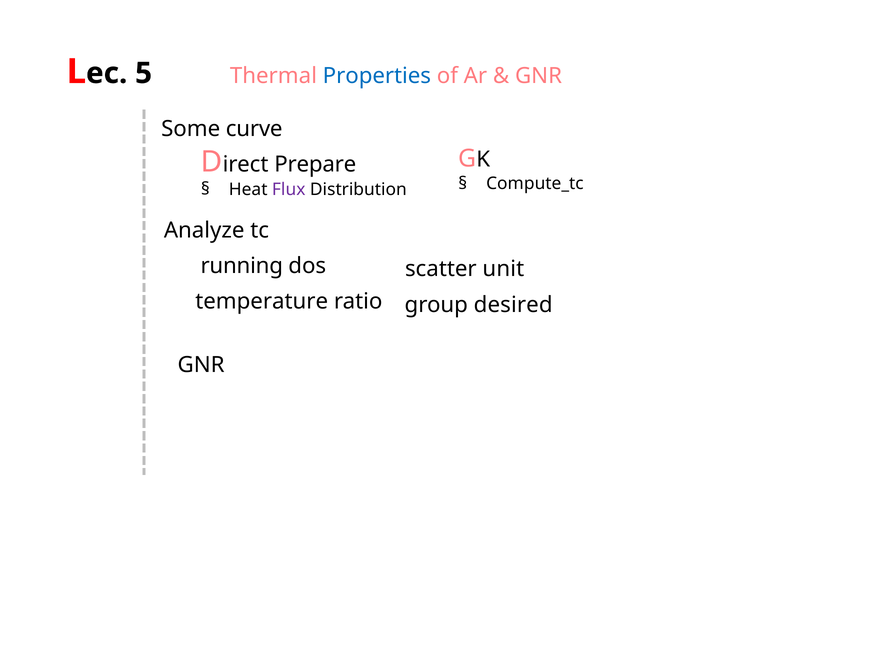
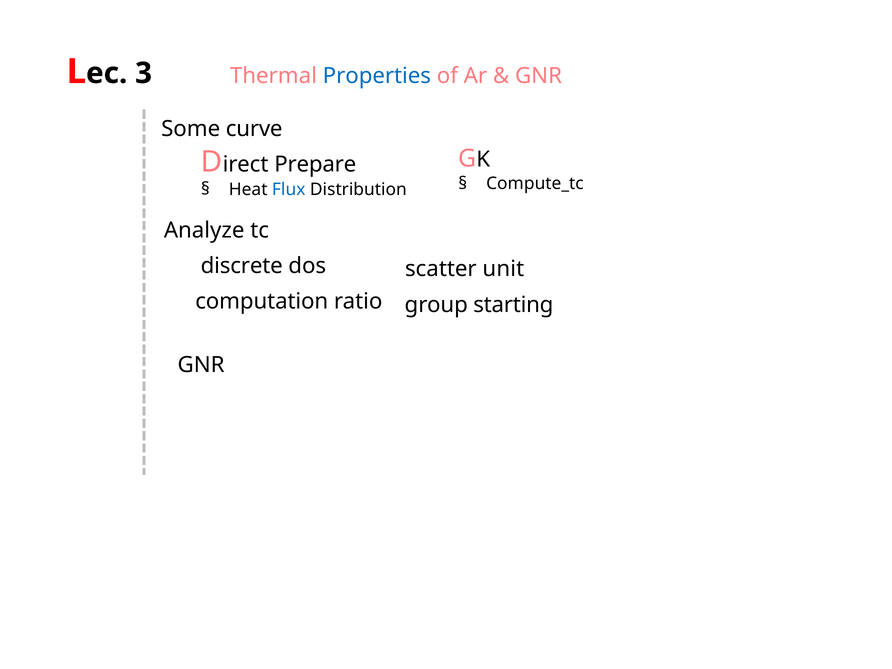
5: 5 -> 3 (144, 73)
Flux colour: purple -> blue (289, 189)
running: running -> discrete (242, 266)
temperature: temperature -> computation (262, 301)
desired: desired -> starting (513, 305)
